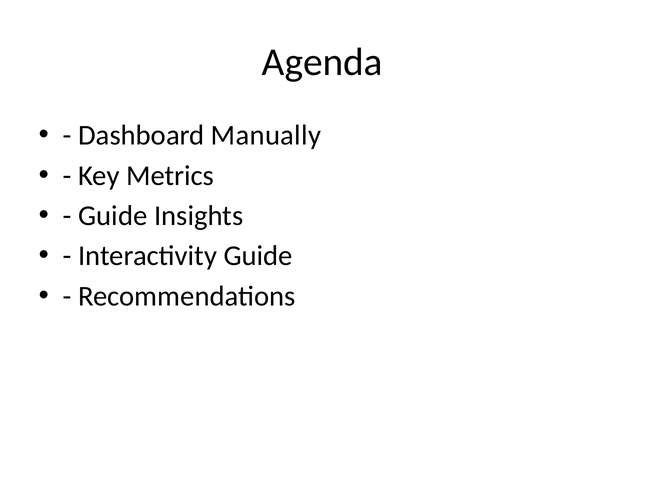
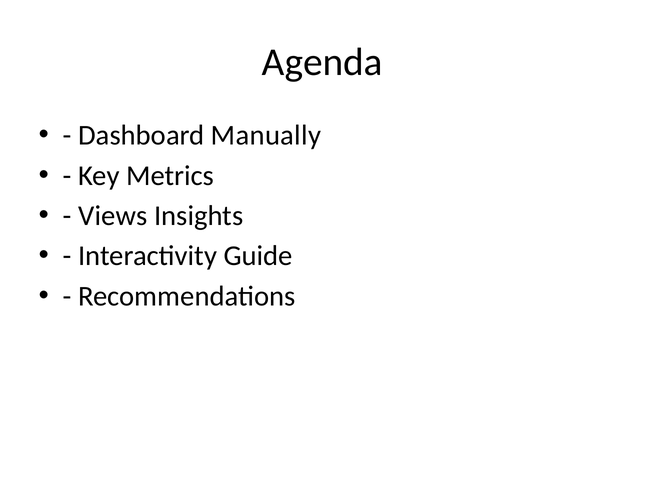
Guide: Guide -> Views (113, 216)
